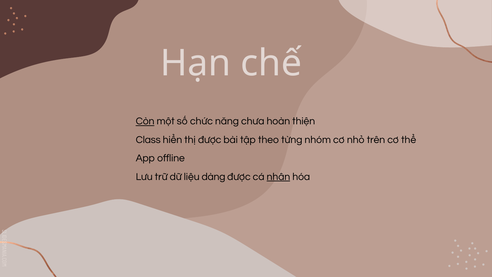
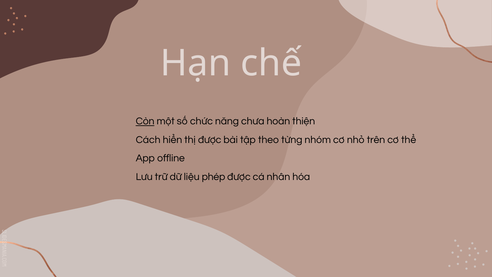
Class: Class -> Cách (148, 140)
dàng: dàng -> phép (213, 177)
nhân underline: present -> none (278, 177)
